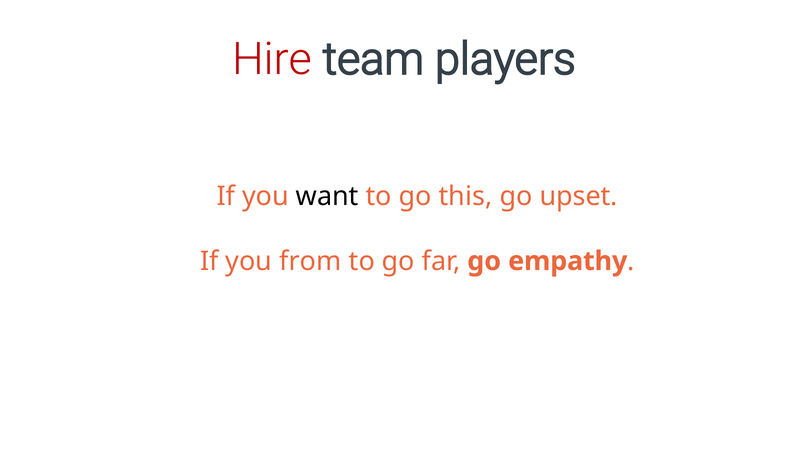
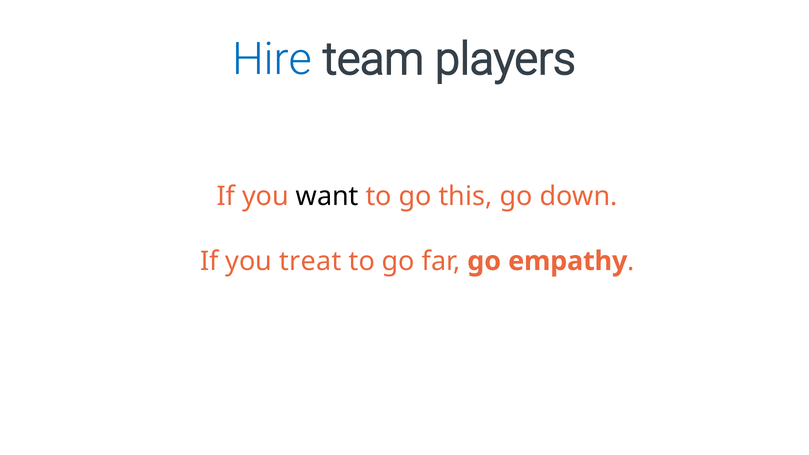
Hire colour: red -> blue (272, 59)
upset: upset -> down (579, 196)
from: from -> treat (310, 261)
